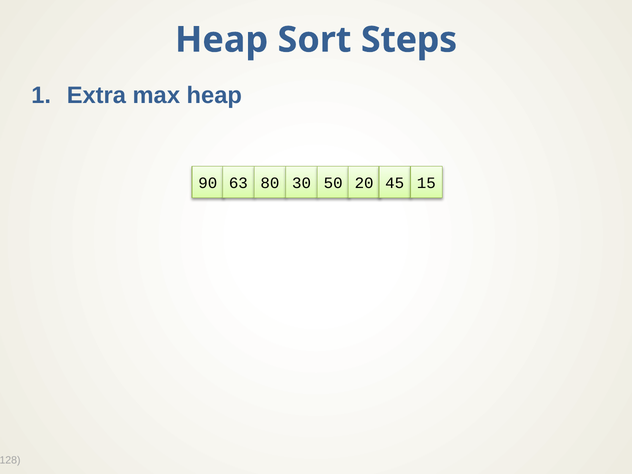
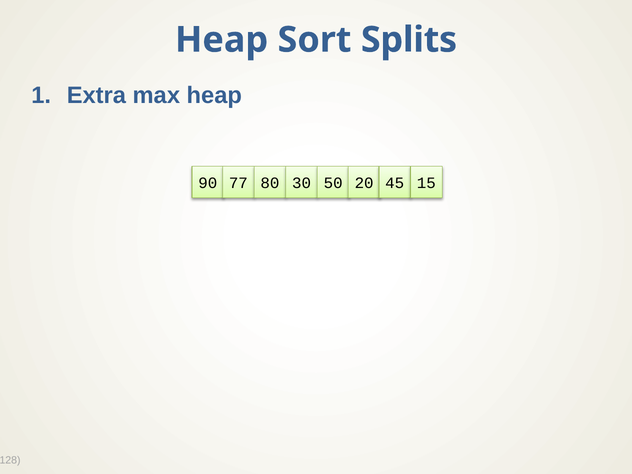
Steps: Steps -> Splits (409, 40)
63: 63 -> 77 (238, 183)
